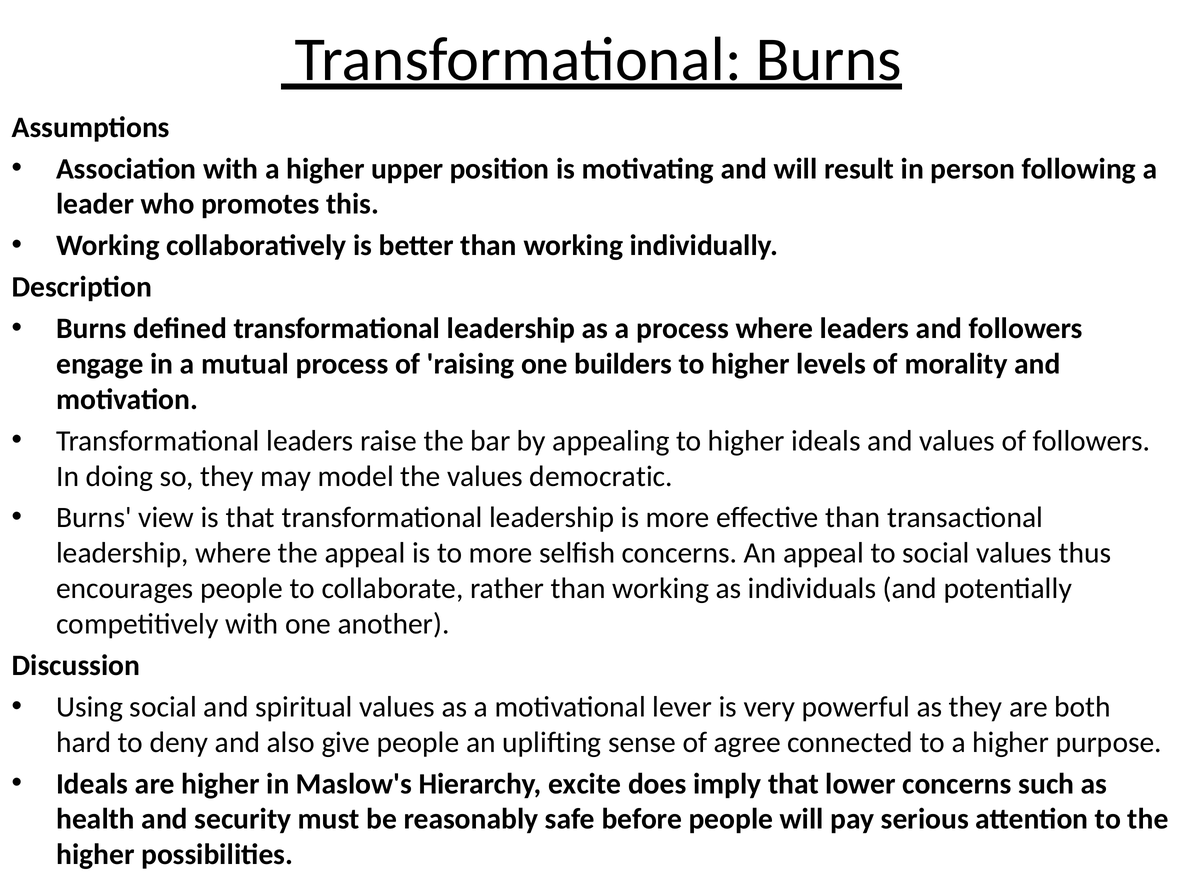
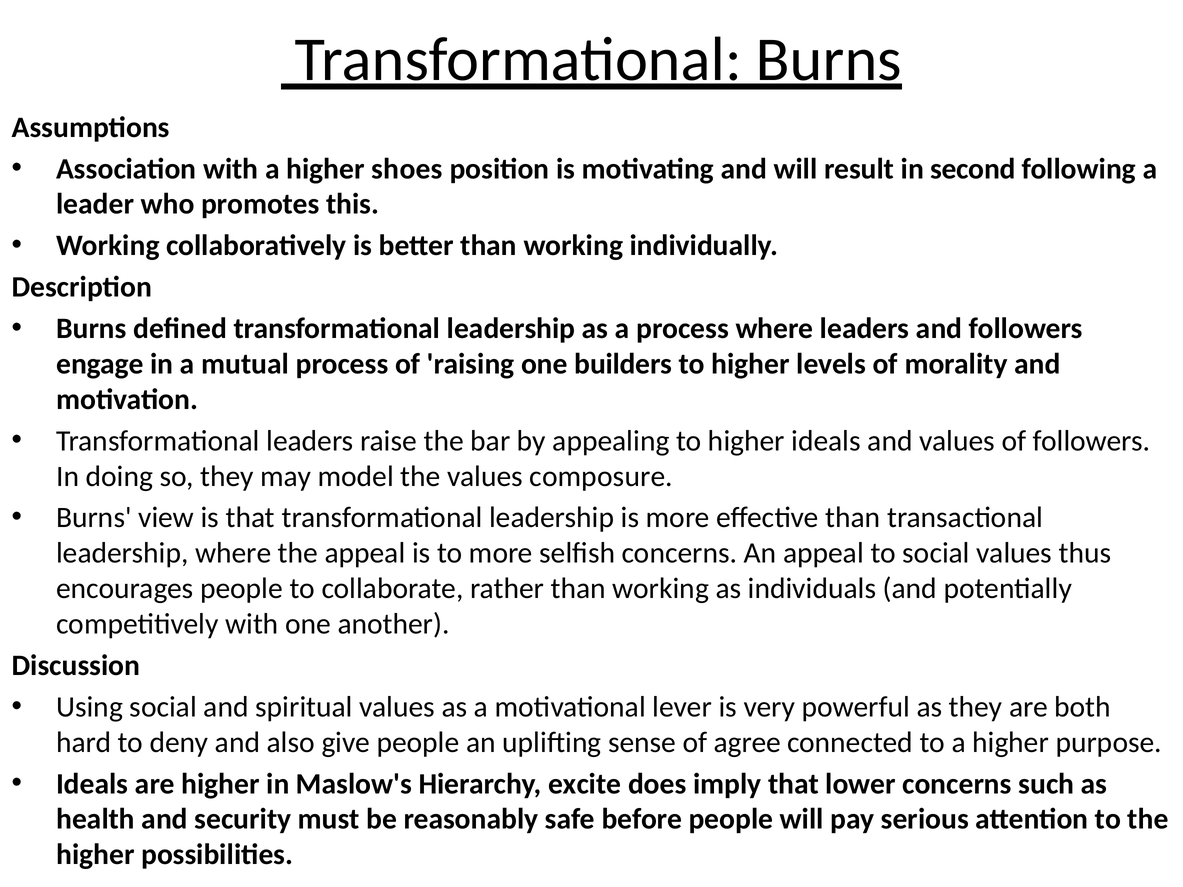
upper: upper -> shoes (407, 169)
person: person -> second (973, 169)
democratic: democratic -> composure (601, 476)
